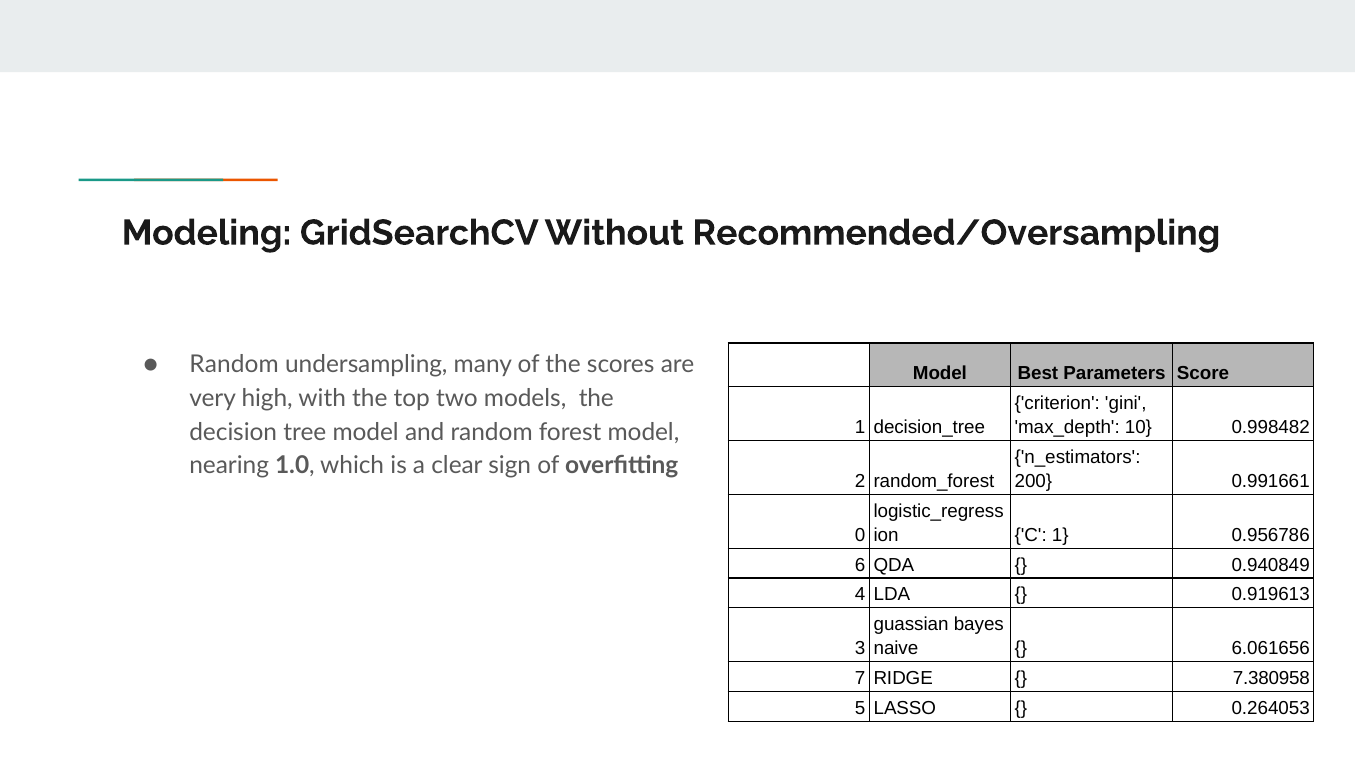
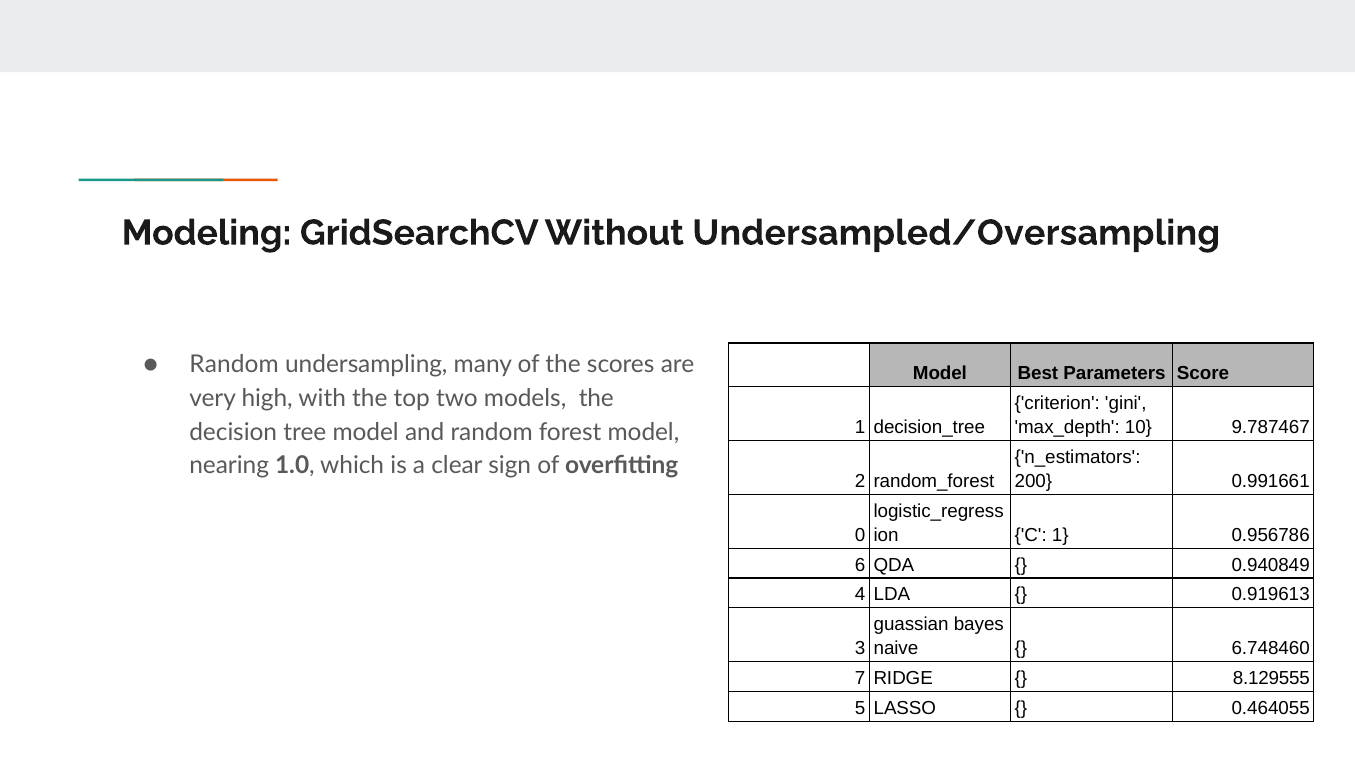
Recommended/Oversampling: Recommended/Oversampling -> Undersampled/Oversampling (956, 233)
0.998482: 0.998482 -> 9.787467 (1271, 427)
6.061656: 6.061656 -> 6.748460 (1271, 649)
7.380958: 7.380958 -> 8.129555 (1271, 679)
0.264053: 0.264053 -> 0.464055 (1271, 708)
